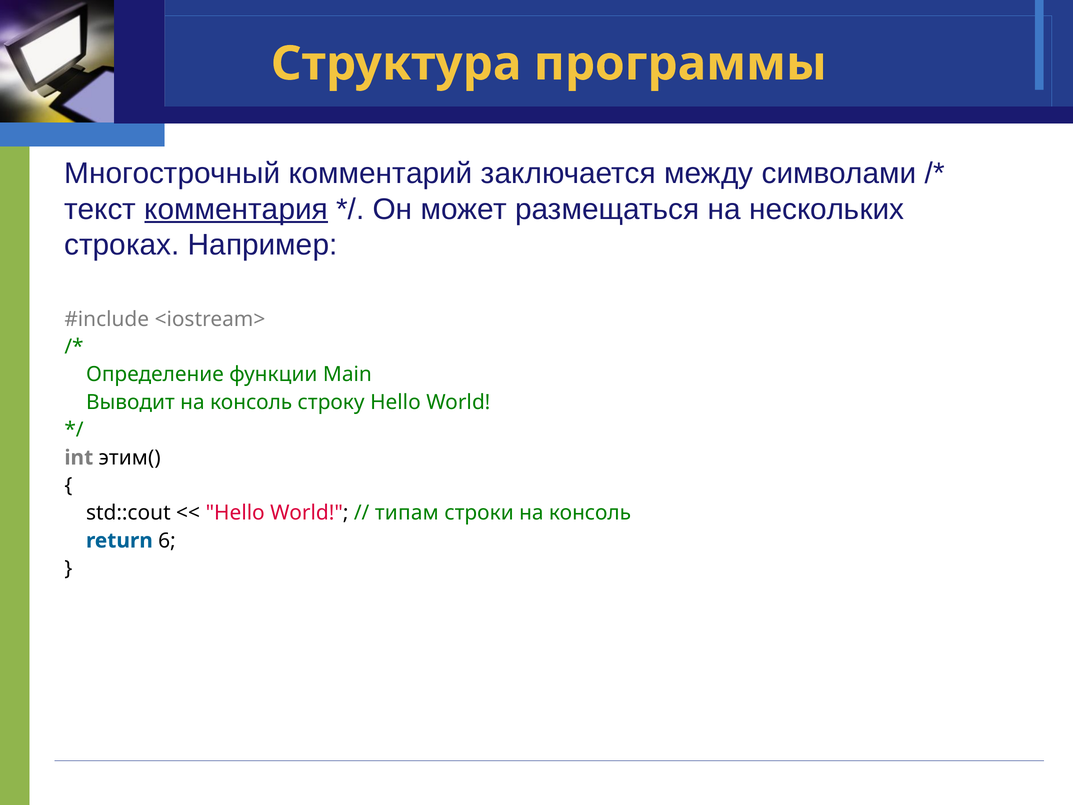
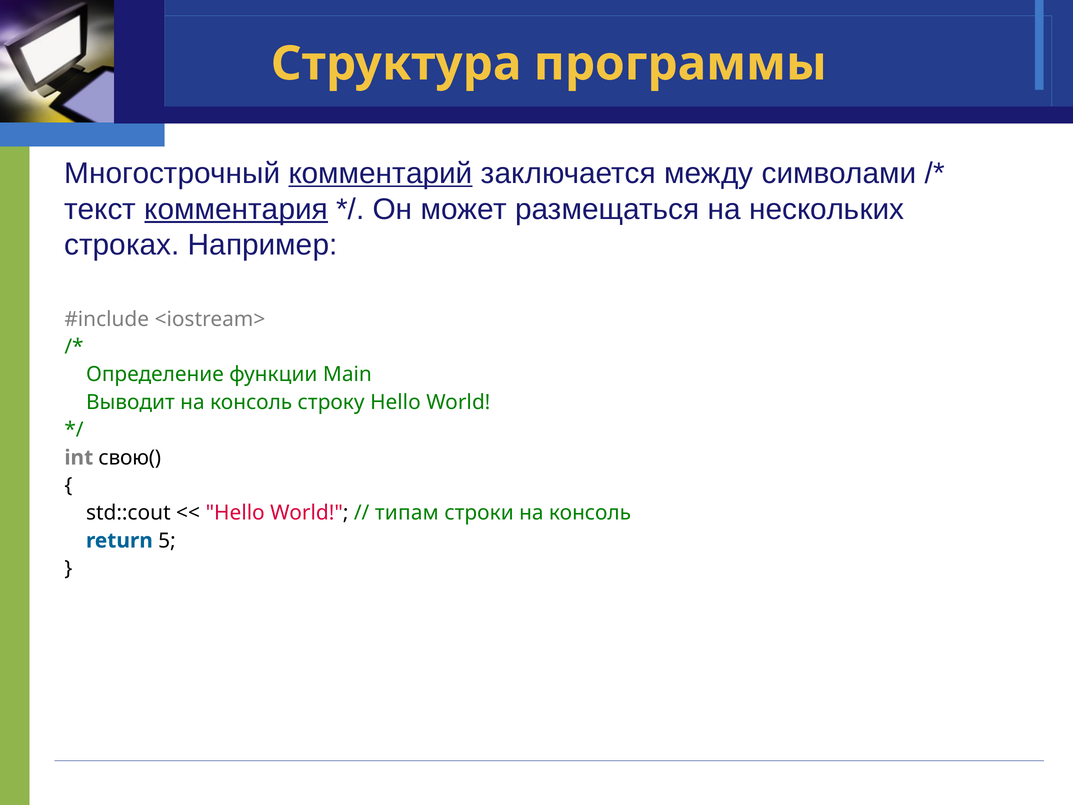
комментарий underline: none -> present (381, 173)
этим(: этим( -> свою( (130, 458)
6: 6 -> 5 (167, 541)
